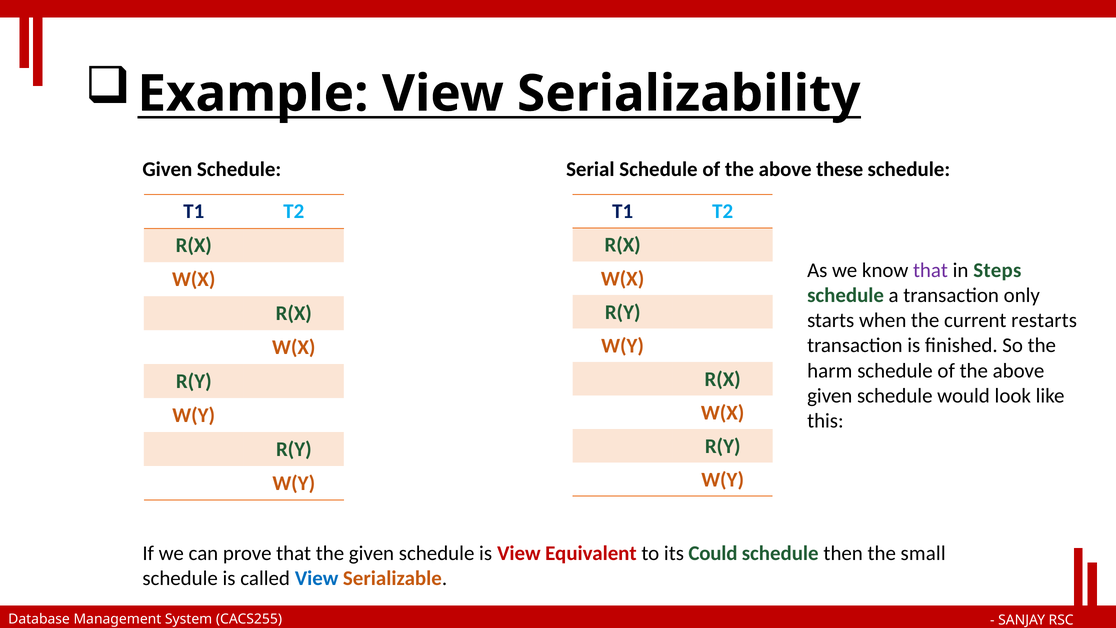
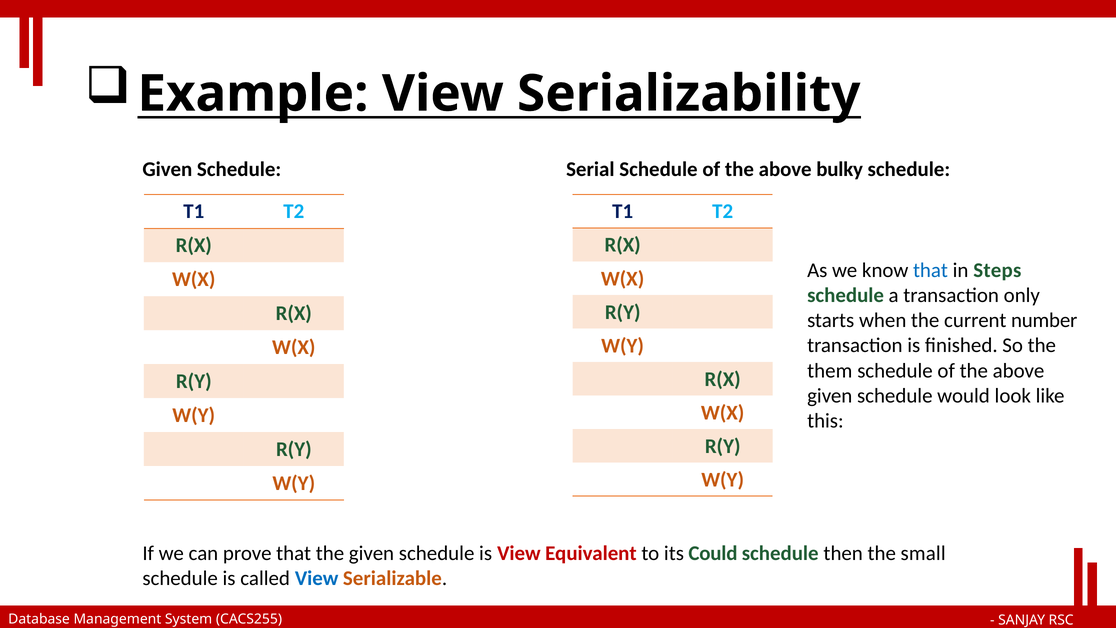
these: these -> bulky (840, 169)
that colour: purple -> blue (930, 270)
restarts: restarts -> number (1044, 320)
harm: harm -> them (830, 370)
